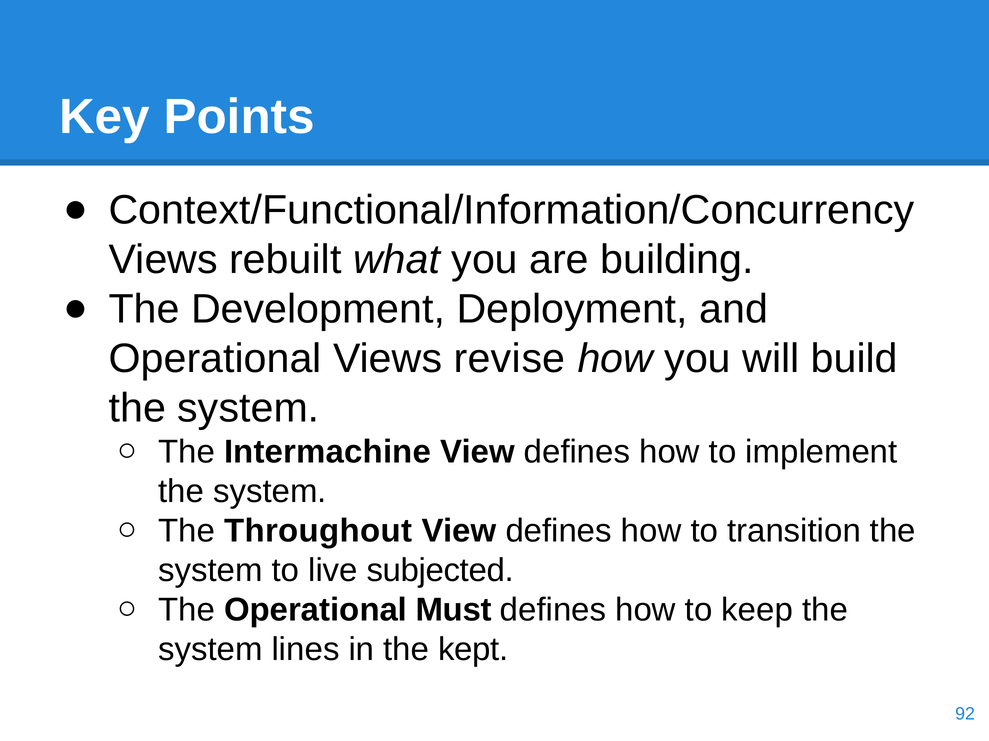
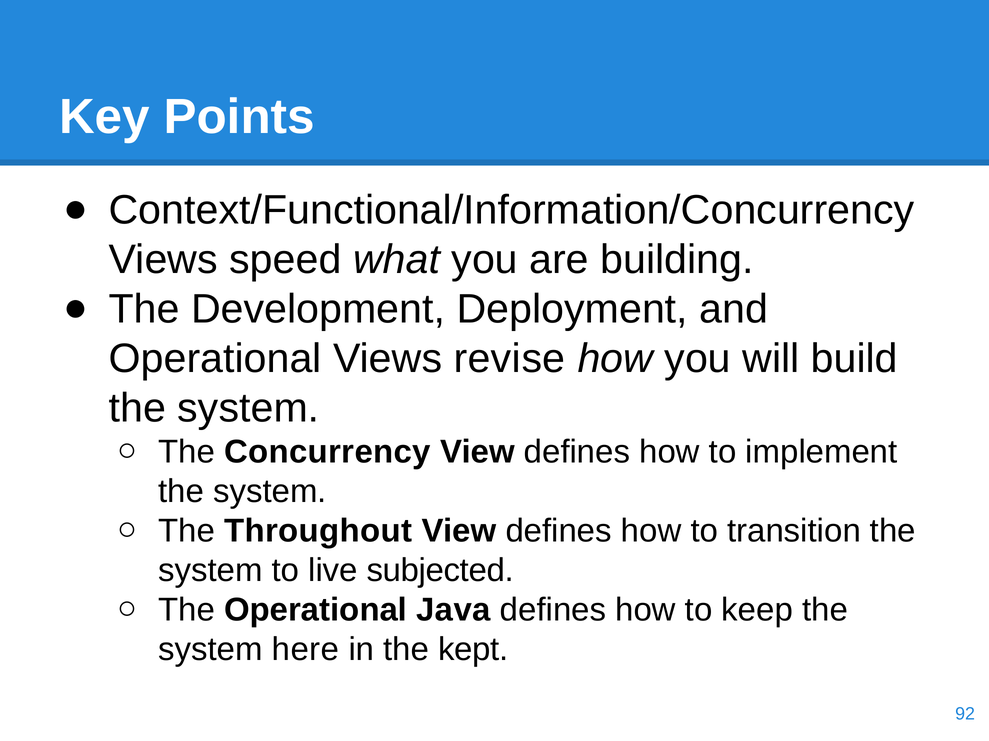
rebuilt: rebuilt -> speed (285, 260)
Intermachine: Intermachine -> Concurrency (327, 452)
Must: Must -> Java (453, 611)
lines: lines -> here (305, 650)
